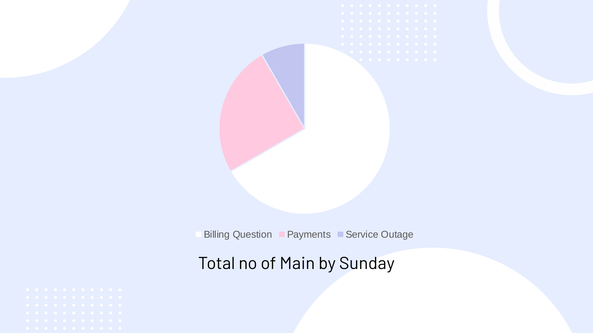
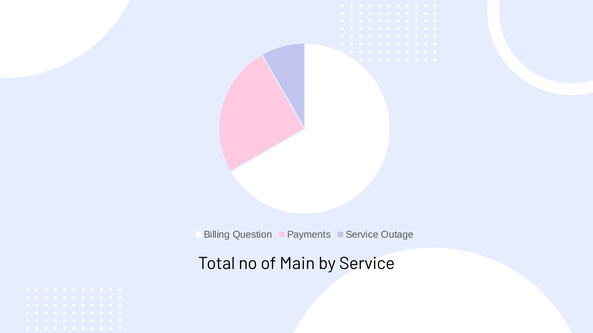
by Sunday: Sunday -> Service (367, 264)
